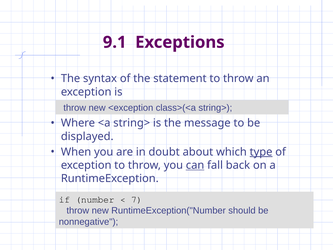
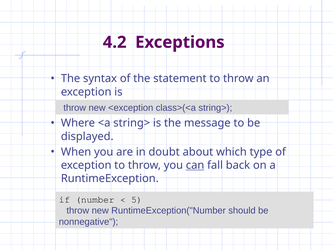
9.1: 9.1 -> 4.2 (115, 42)
type underline: present -> none (261, 152)
7: 7 -> 5 (137, 199)
